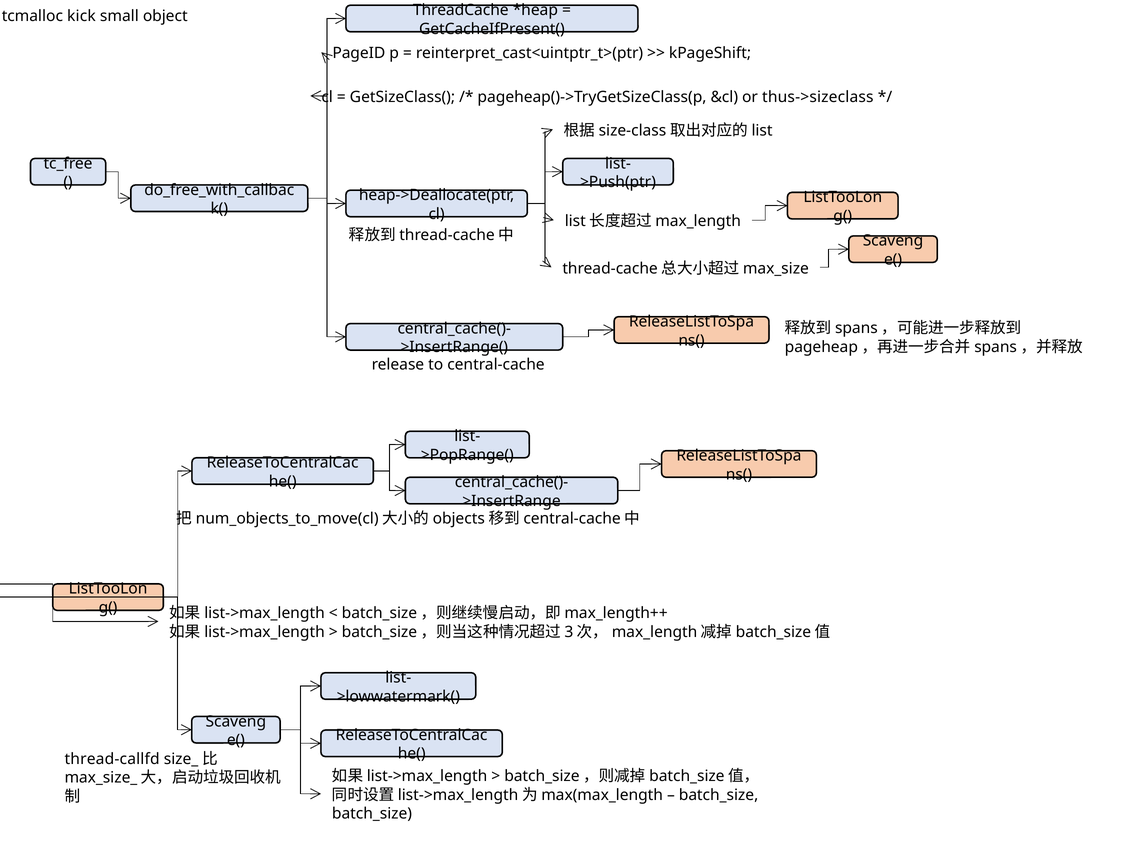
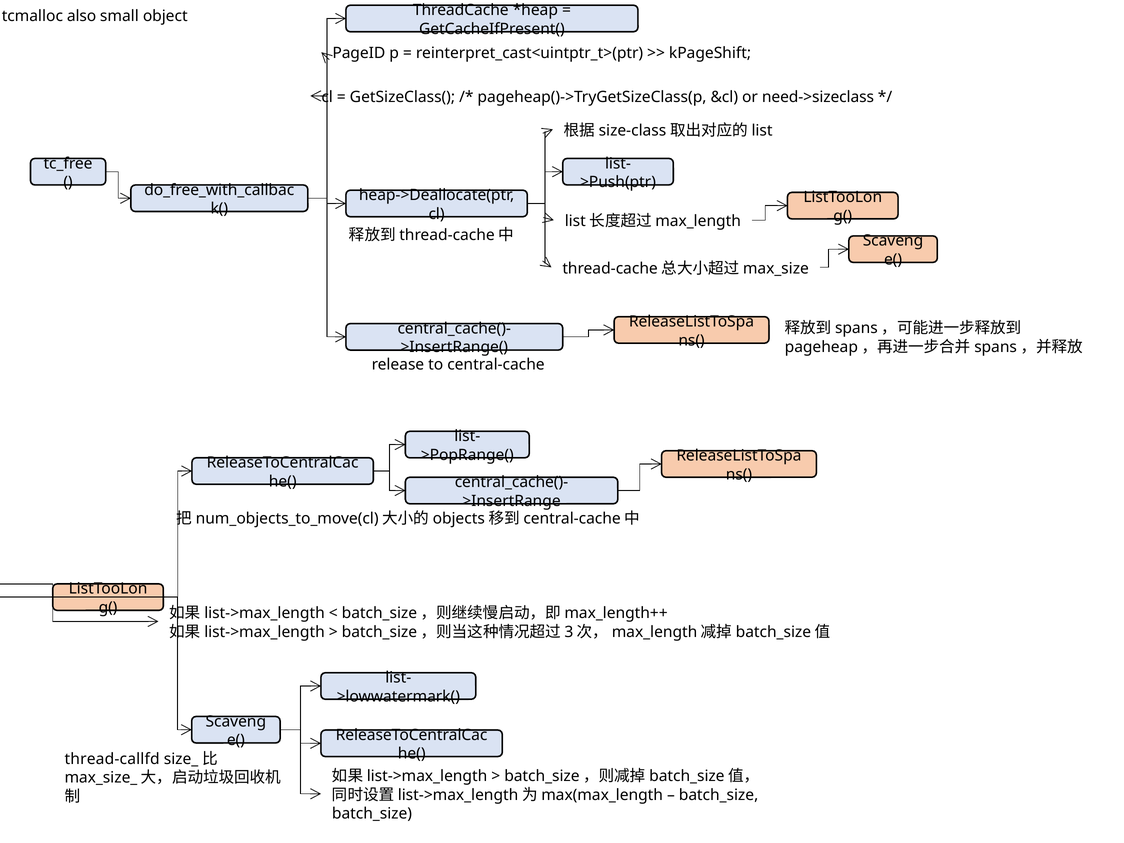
kick: kick -> also (82, 16)
thus->sizeclass: thus->sizeclass -> need->sizeclass (818, 97)
